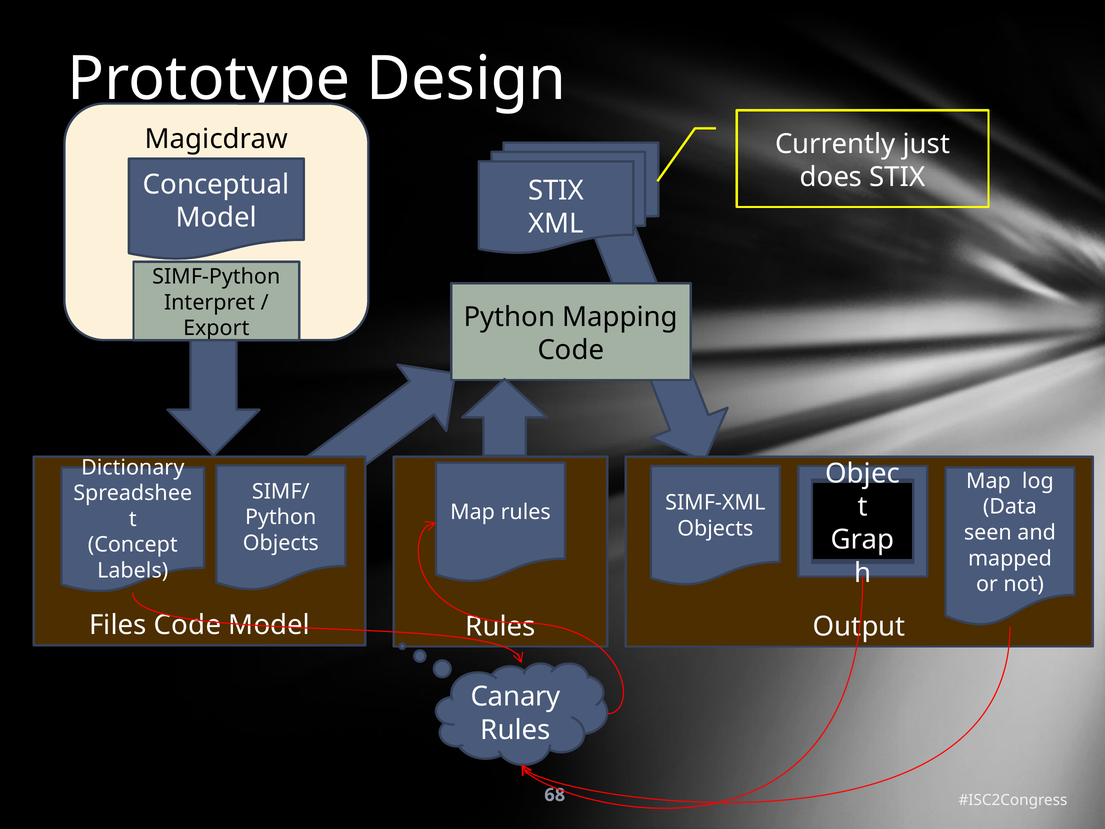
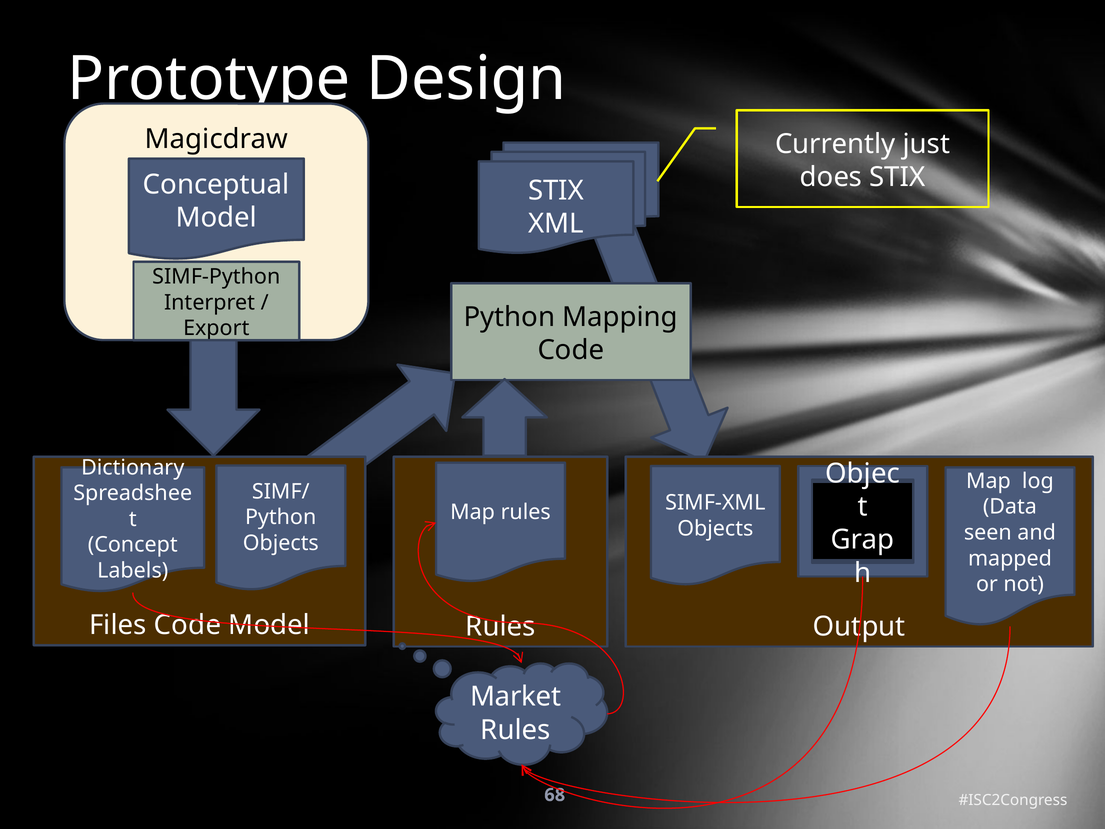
Canary: Canary -> Market (516, 697)
